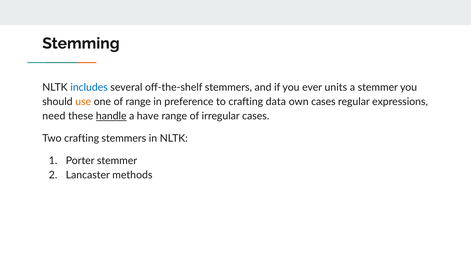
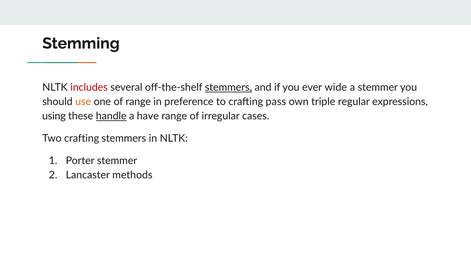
includes colour: blue -> red (89, 87)
stemmers underline: none -> present (228, 87)
units: units -> wide (336, 87)
data: data -> pass (276, 102)
own cases: cases -> triple (323, 102)
need: need -> using (54, 116)
